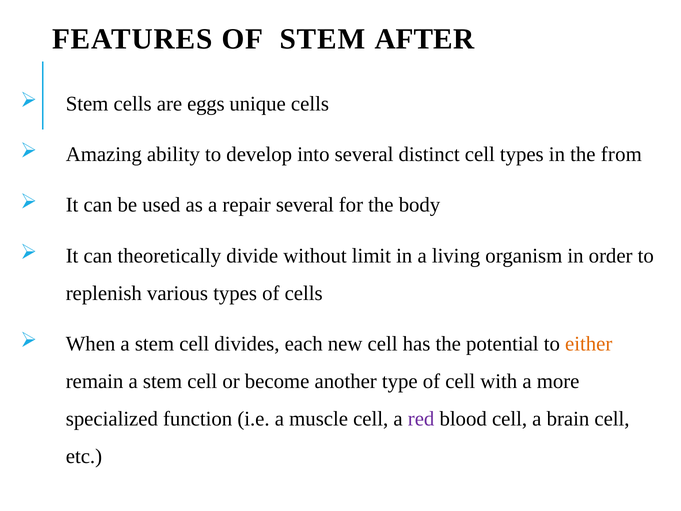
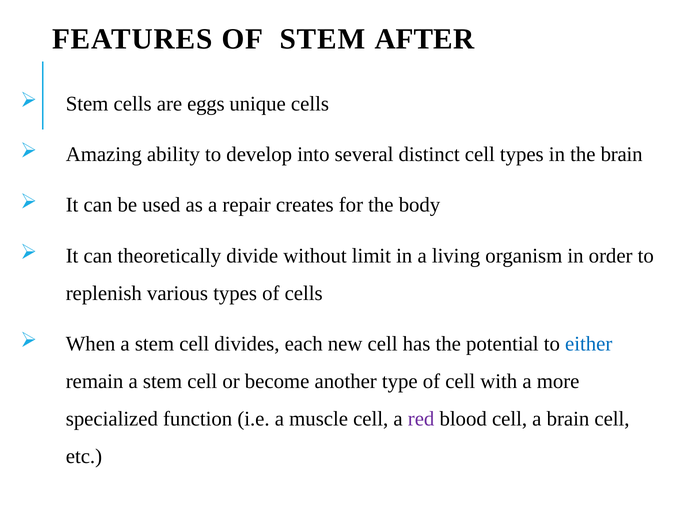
the from: from -> brain (622, 154)
repair several: several -> creates (305, 205)
either colour: orange -> blue (589, 344)
